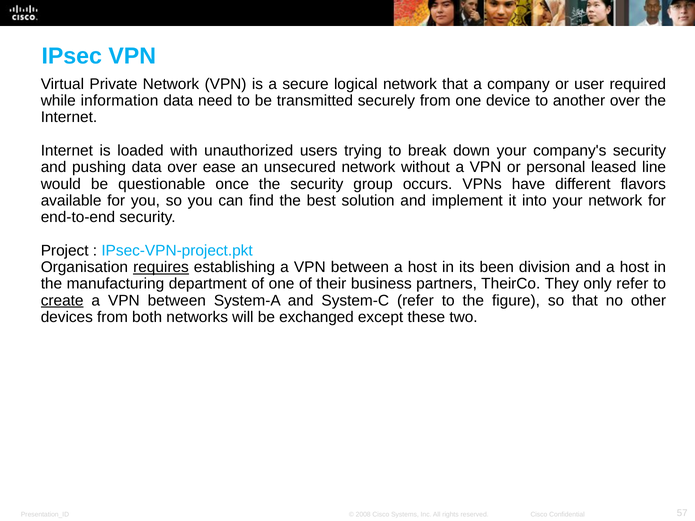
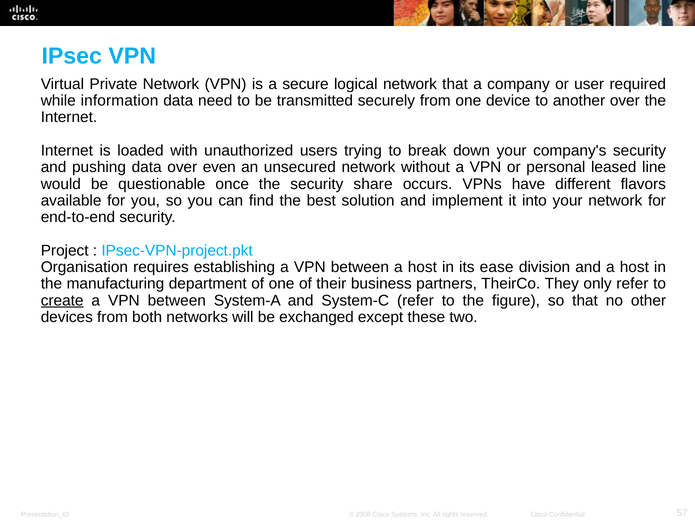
ease: ease -> even (219, 167)
group: group -> share (373, 184)
requires underline: present -> none (161, 267)
been: been -> ease (497, 267)
